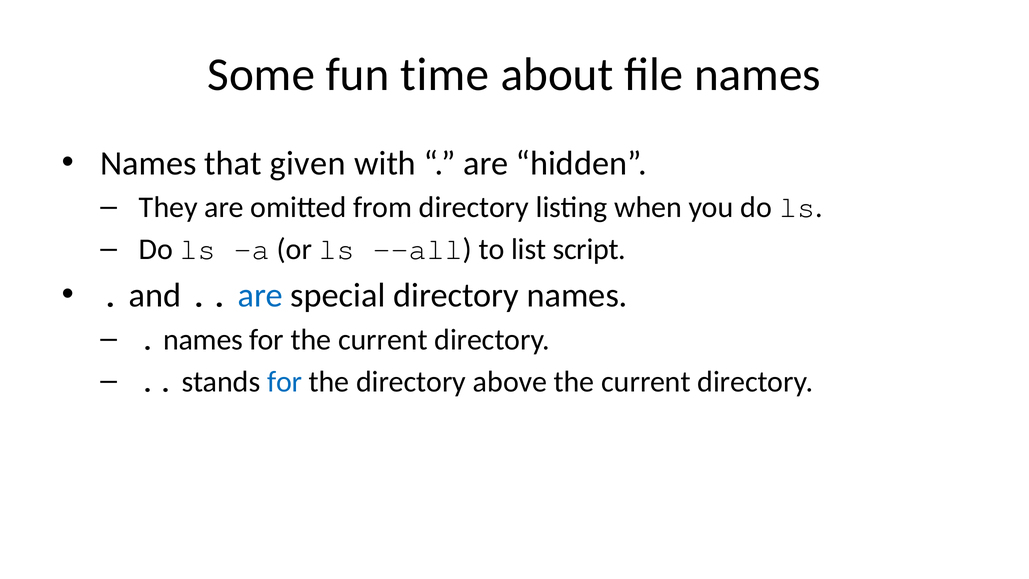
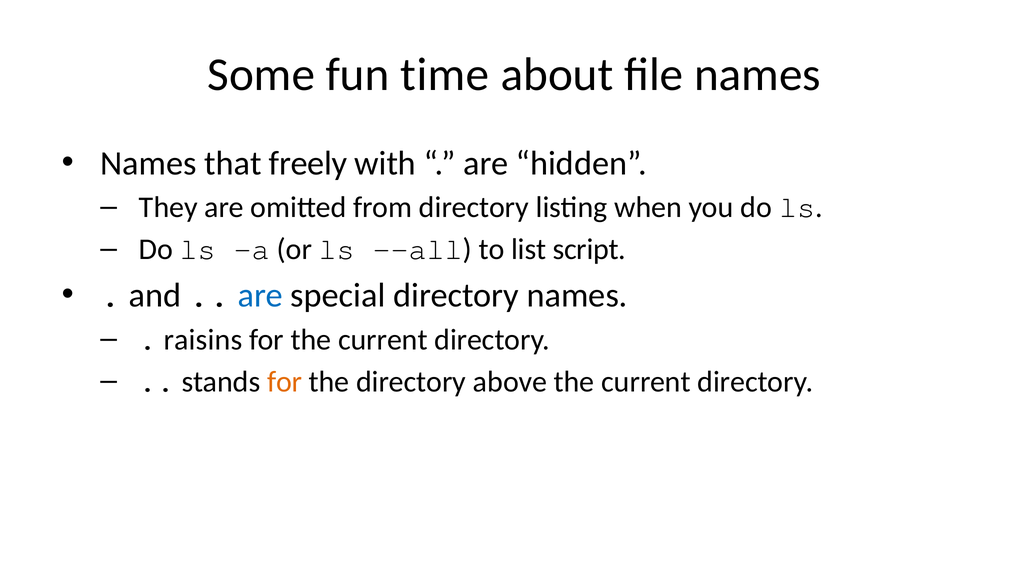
given: given -> freely (308, 163)
names: names -> raisins (203, 340)
for colour: blue -> orange (285, 382)
